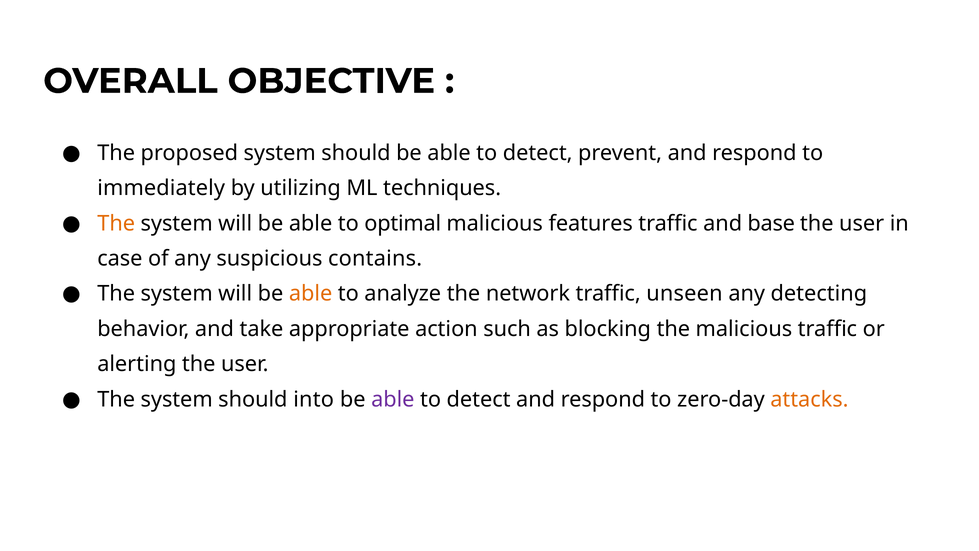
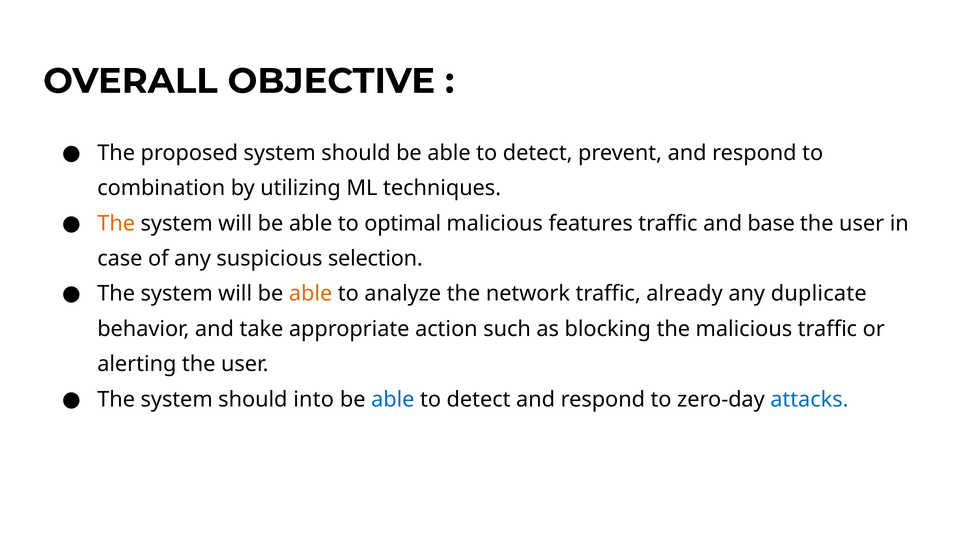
immediately: immediately -> combination (161, 188)
contains: contains -> selection (375, 258)
unseen: unseen -> already (684, 294)
detecting: detecting -> duplicate (819, 294)
able colour: purple -> blue (393, 399)
attacks colour: orange -> blue (809, 399)
